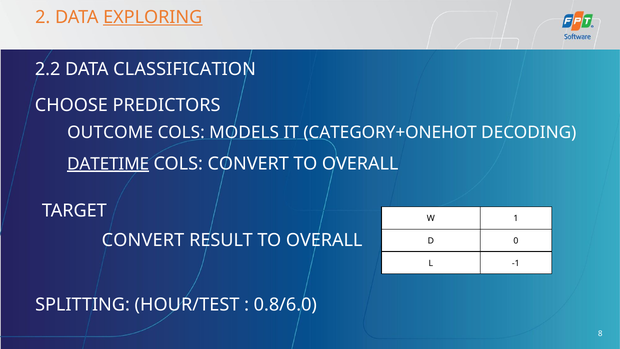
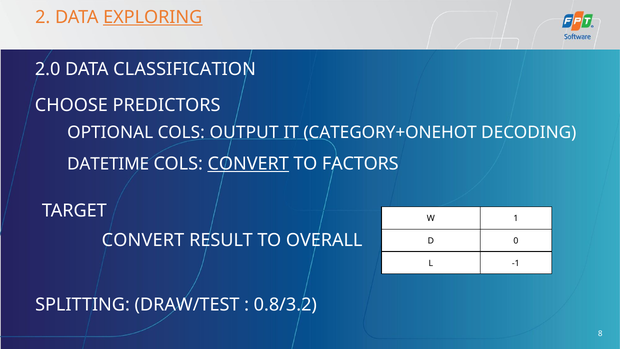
2.2: 2.2 -> 2.0 (48, 69)
OUTCOME: OUTCOME -> OPTIONAL (110, 133)
MODELS: MODELS -> OUTPUT (244, 133)
DATETIME underline: present -> none (108, 164)
CONVERT underline: none -> present (248, 163)
OVERALL: OVERALL -> FACTORS (360, 163)
HOUR/TEST: HOUR/TEST -> DRAW/TEST (187, 304)
0.8/6.0: 0.8/6.0 -> 0.8/3.2 (285, 304)
